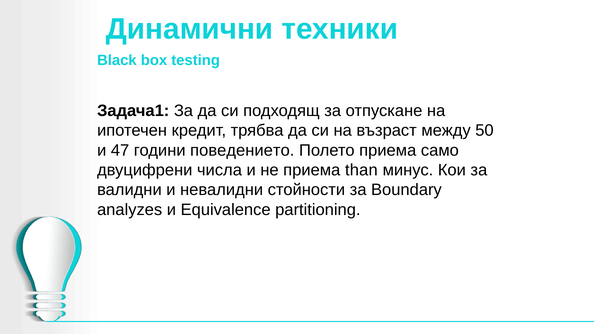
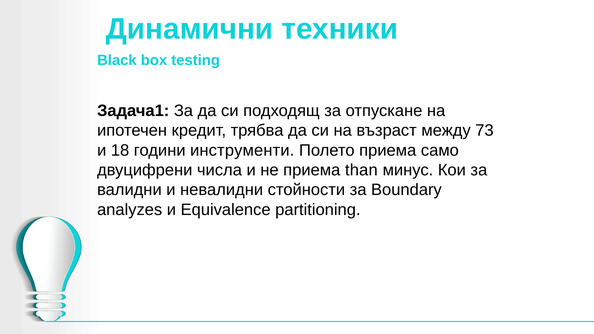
50: 50 -> 73 (484, 130)
47: 47 -> 18 (120, 150)
поведението: поведението -> инструменти (242, 150)
